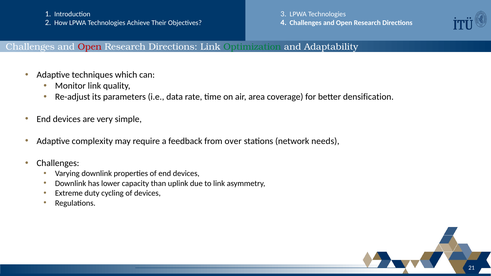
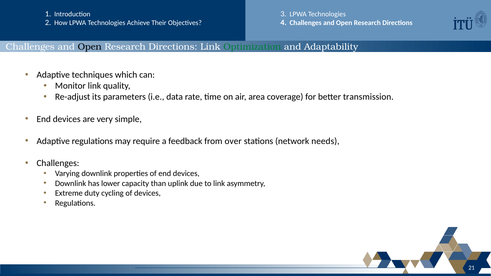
Open colour: red -> black (90, 47)
densification: densification -> transmission (368, 97)
Adaptive complexity: complexity -> regulations (92, 141)
